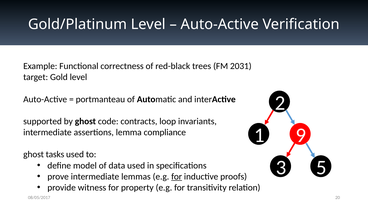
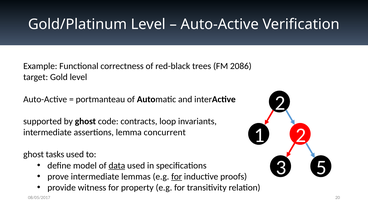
2031: 2031 -> 2086 (241, 66)
1 9: 9 -> 2 (301, 135)
compliance: compliance -> concurrent (165, 132)
data underline: none -> present (117, 165)
